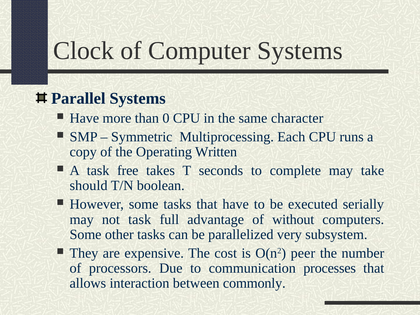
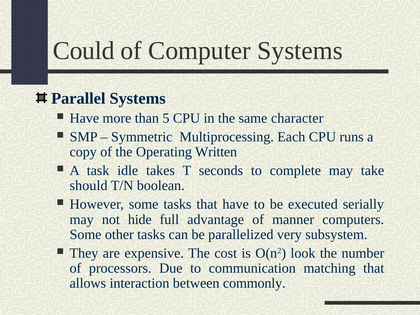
Clock: Clock -> Could (84, 51)
0: 0 -> 5 (166, 118)
free: free -> idle (128, 171)
not task: task -> hide (140, 219)
without: without -> manner (293, 219)
peer: peer -> look (303, 253)
processes: processes -> matching (330, 268)
